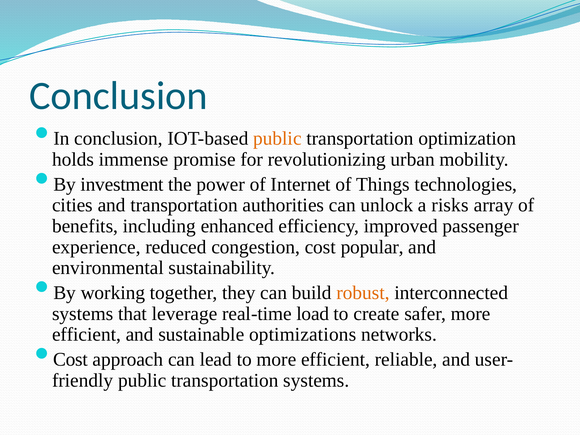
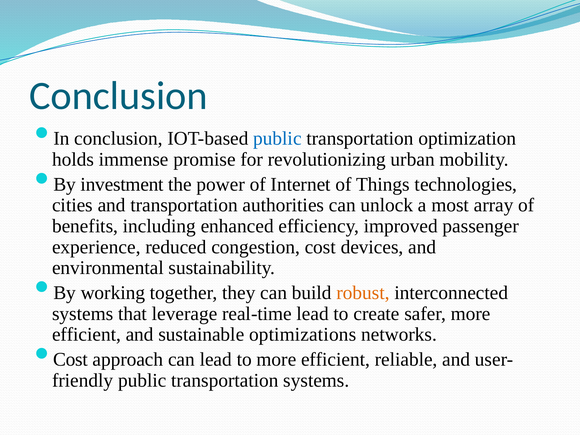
public colour: orange -> blue (277, 139)
risks: risks -> most (450, 205)
popular: popular -> devices (372, 247)
real-time load: load -> lead (313, 314)
